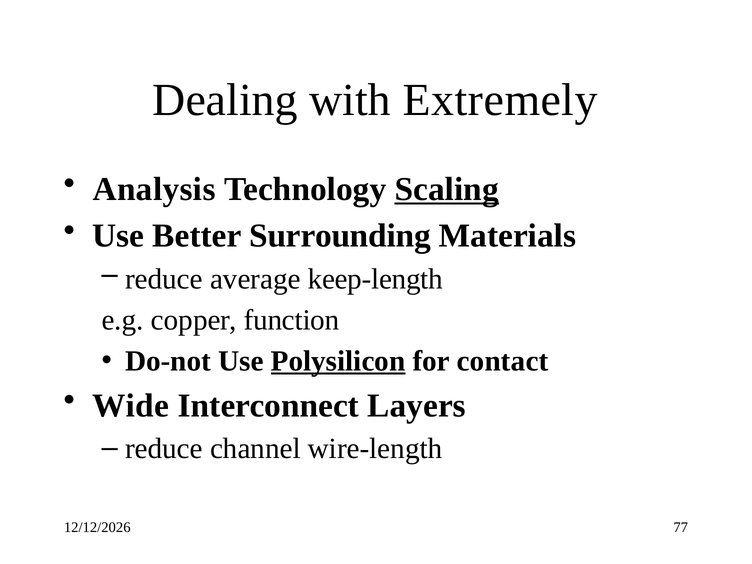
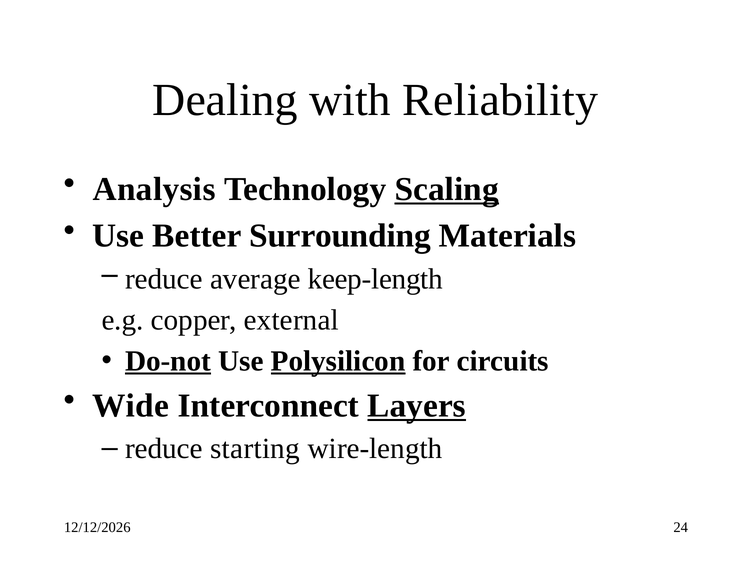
Extremely: Extremely -> Reliability (500, 100)
function: function -> external (291, 320)
Do-not underline: none -> present (168, 361)
contact: contact -> circuits (503, 361)
Layers underline: none -> present (417, 406)
channel: channel -> starting (255, 449)
77: 77 -> 24 (681, 527)
